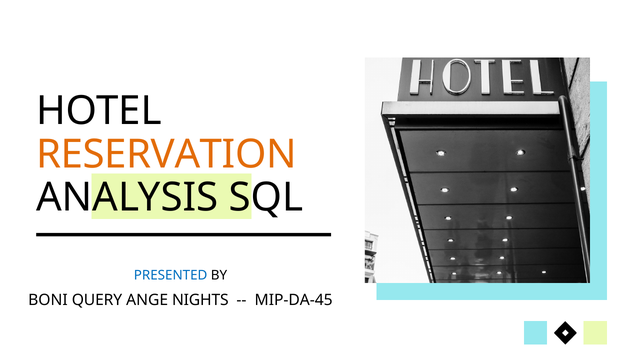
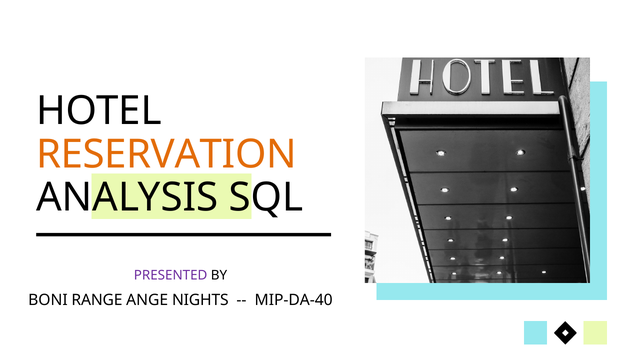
PRESENTED colour: blue -> purple (171, 275)
QUERY: QUERY -> RANGE (97, 300)
MIP-DA-45: MIP-DA-45 -> MIP-DA-40 (294, 300)
